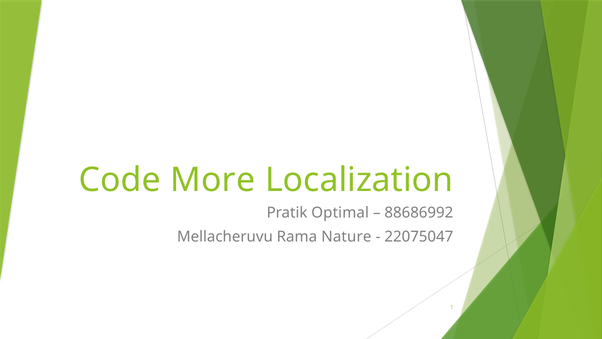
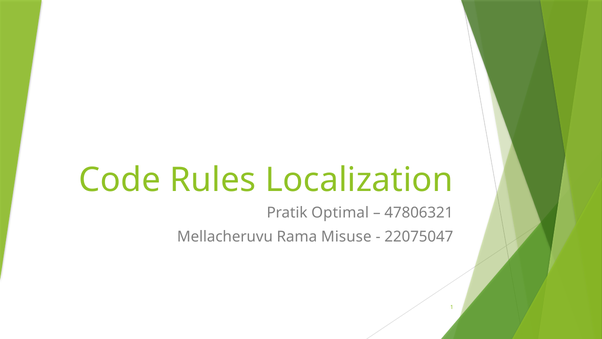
More: More -> Rules (213, 180)
88686992: 88686992 -> 47806321 (419, 212)
Nature: Nature -> Misuse (346, 237)
